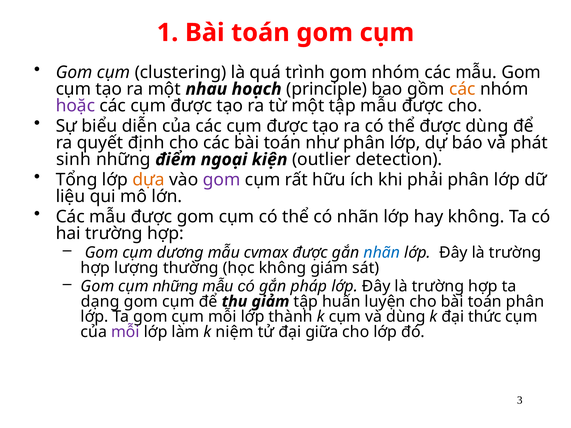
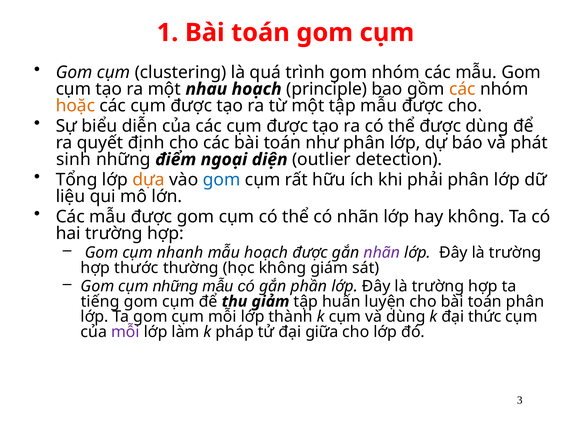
hoặc colour: purple -> orange (75, 106)
kiện: kiện -> diện (270, 160)
gom colour: purple -> blue (222, 180)
dương: dương -> nhanh (180, 253)
mẫu cvmax: cvmax -> hoạch (266, 253)
nhãn colour: blue -> purple (382, 253)
lượng: lượng -> thước (136, 268)
pháp: pháp -> phần (309, 286)
dạng: dạng -> tiếng (100, 302)
niệm: niệm -> pháp (235, 332)
